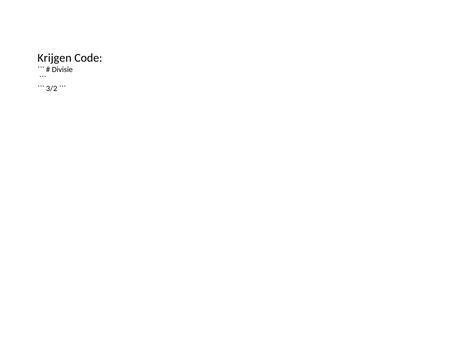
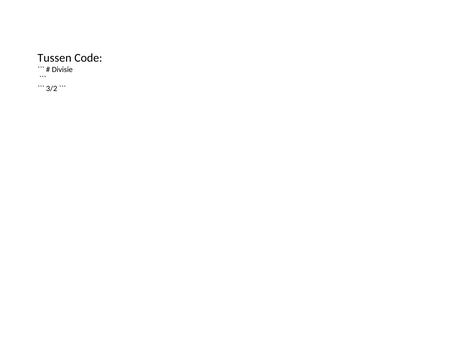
Krijgen: Krijgen -> Tussen (55, 58)
